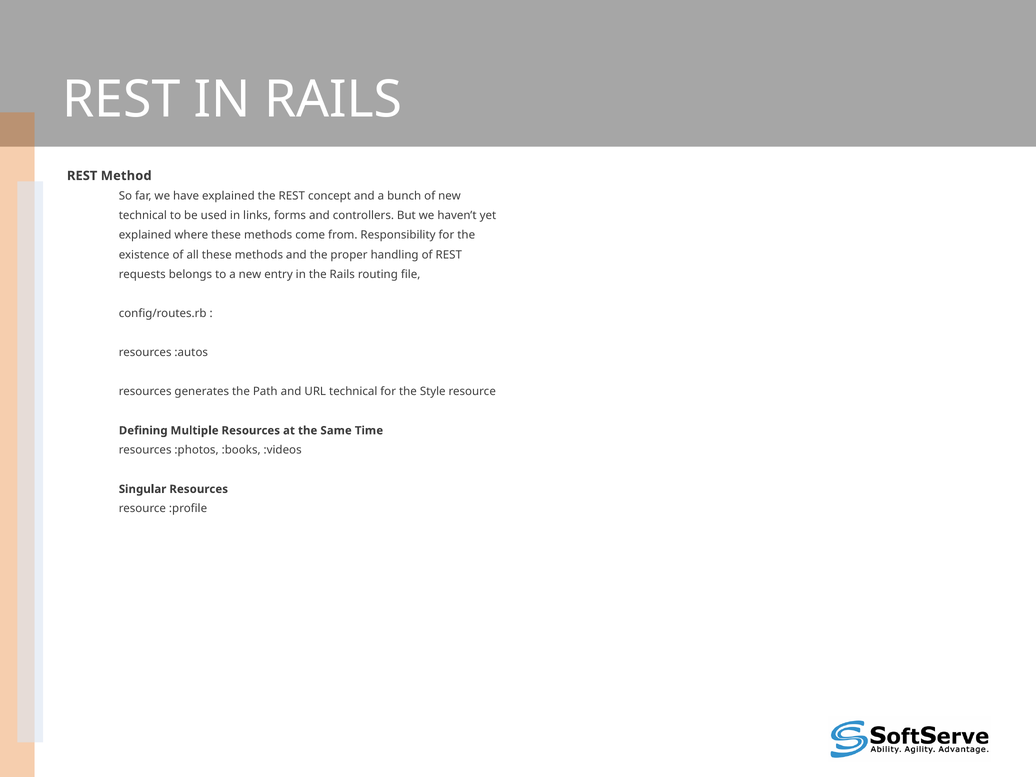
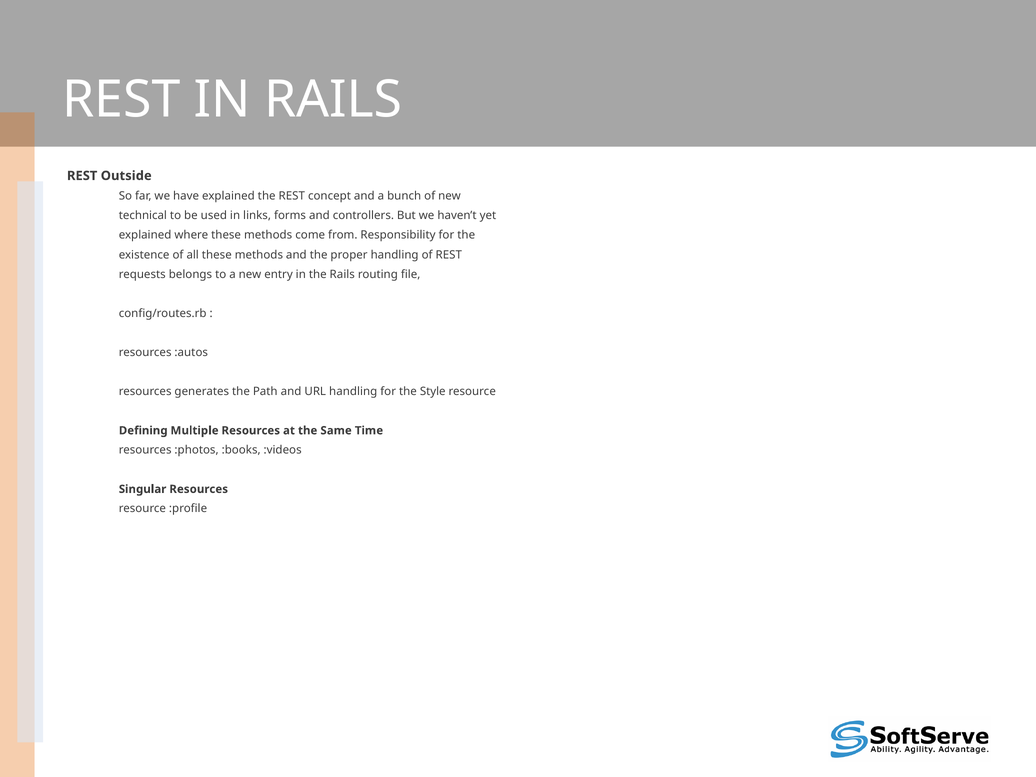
Method: Method -> Outside (126, 176)
URL technical: technical -> handling (353, 391)
